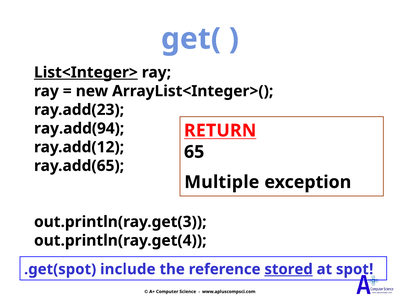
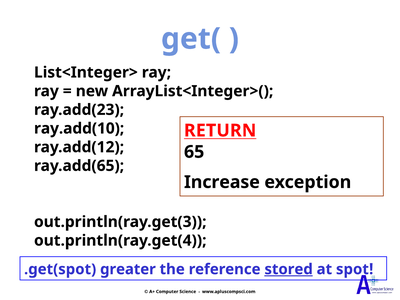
List<Integer> underline: present -> none (86, 72)
ray.add(94: ray.add(94 -> ray.add(10 (79, 128)
Multiple: Multiple -> Increase (222, 182)
include: include -> greater (128, 269)
